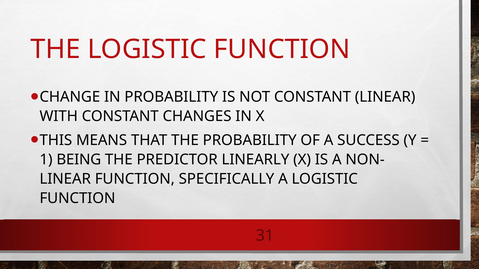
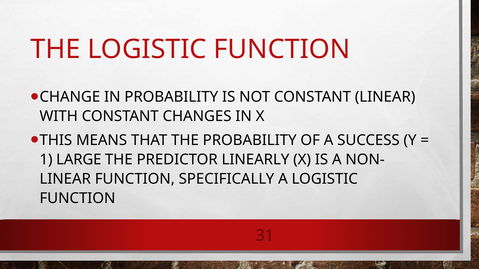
BEING: BEING -> LARGE (79, 160)
